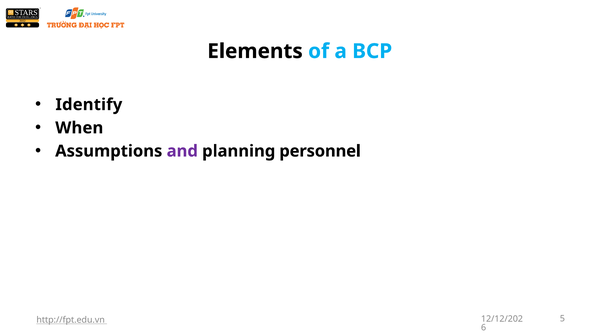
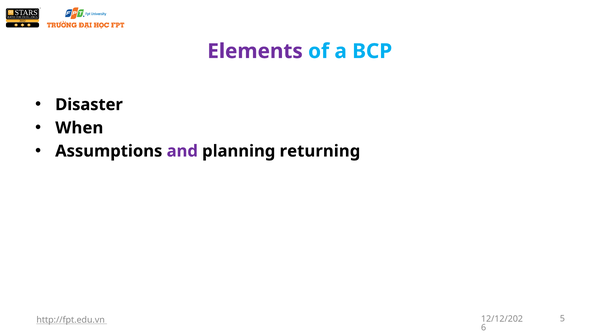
Elements colour: black -> purple (255, 51)
Identify: Identify -> Disaster (89, 105)
personnel: personnel -> returning (320, 151)
